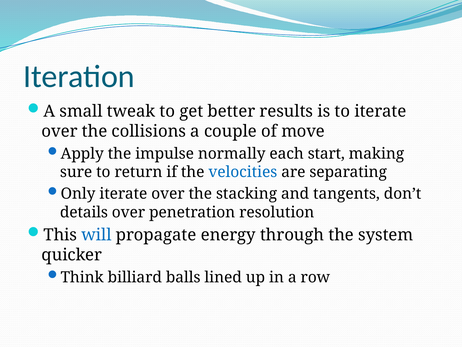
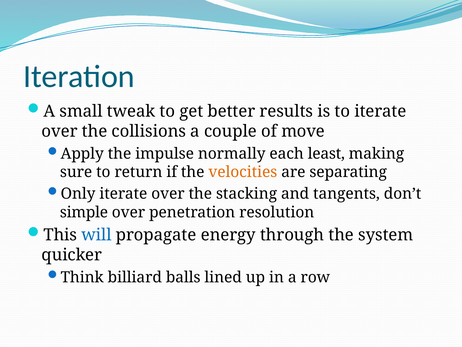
start: start -> least (326, 153)
velocities colour: blue -> orange (243, 172)
details: details -> simple (84, 212)
